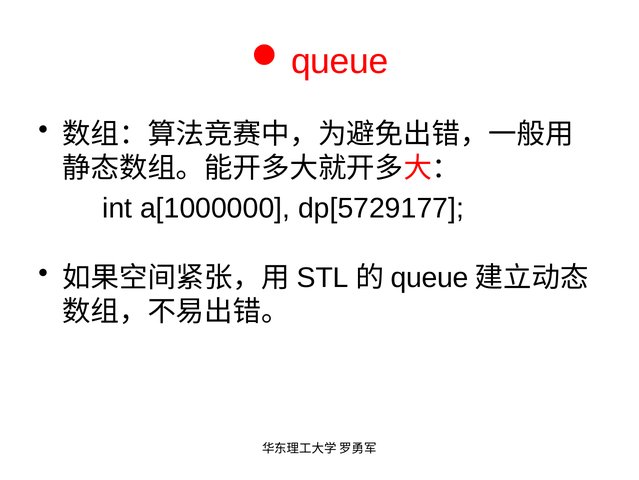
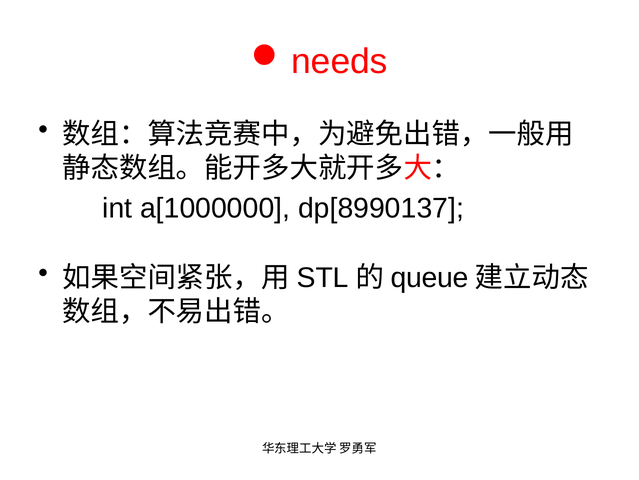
queue: queue -> needs (339, 62)
dp[5729177: dp[5729177 -> dp[8990137 (381, 208)
